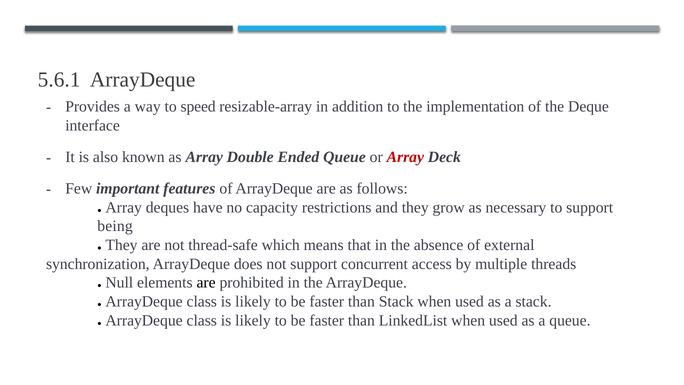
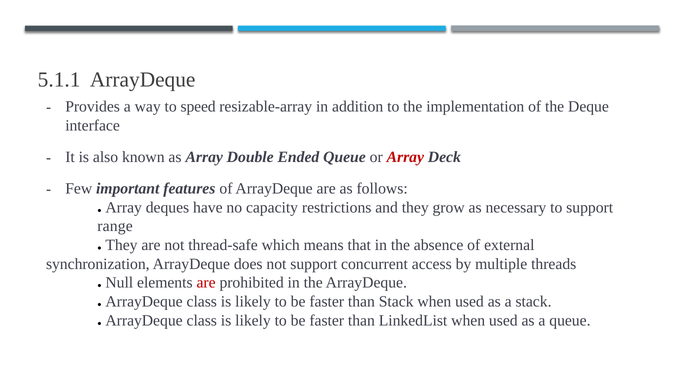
5.6.1: 5.6.1 -> 5.1.1 (59, 80)
being: being -> range (115, 226)
are colour: black -> red (206, 283)
